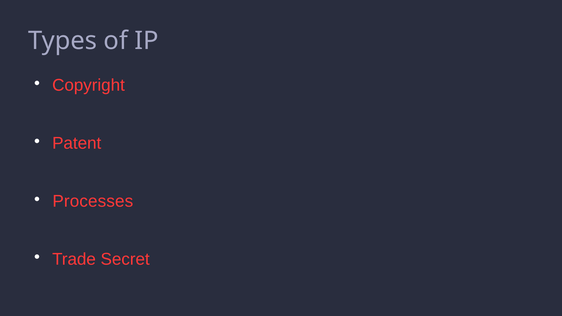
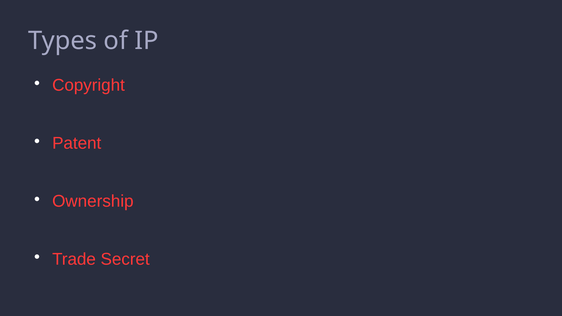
Processes: Processes -> Ownership (93, 201)
